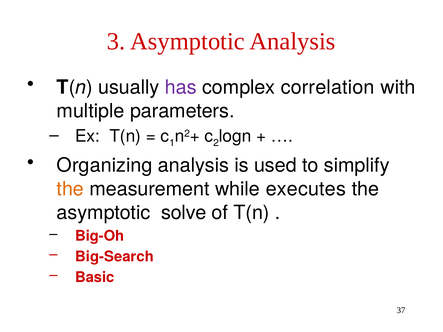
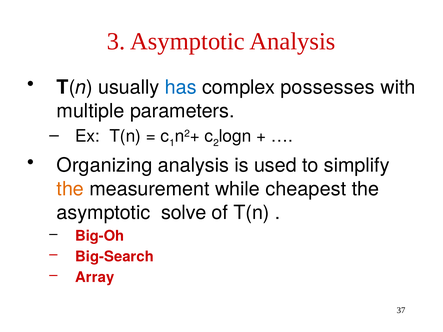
has colour: purple -> blue (181, 87)
correlation: correlation -> possesses (328, 87)
executes: executes -> cheapest (306, 189)
Basic: Basic -> Array (95, 277)
